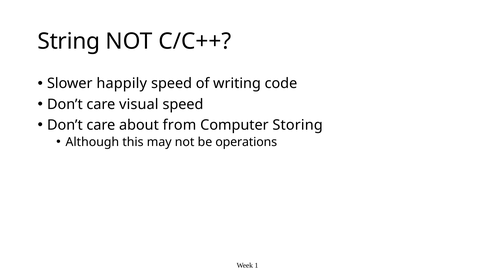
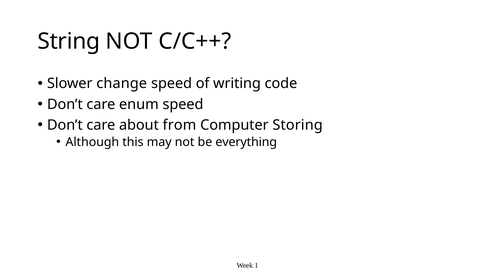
happily: happily -> change (122, 84)
visual: visual -> enum (139, 104)
operations: operations -> everything (246, 142)
